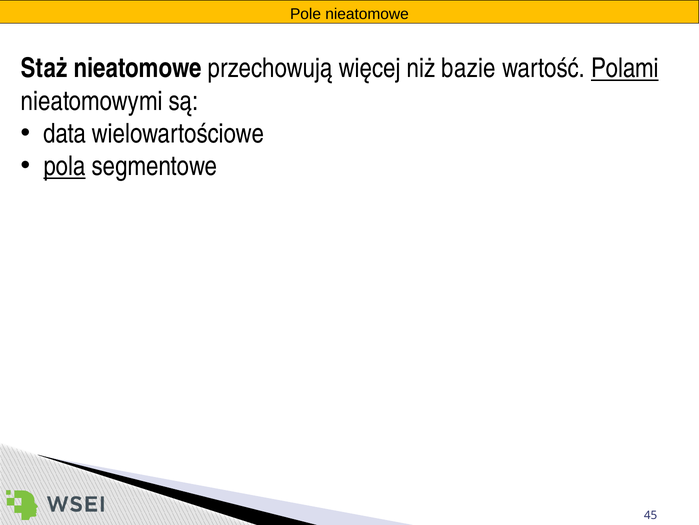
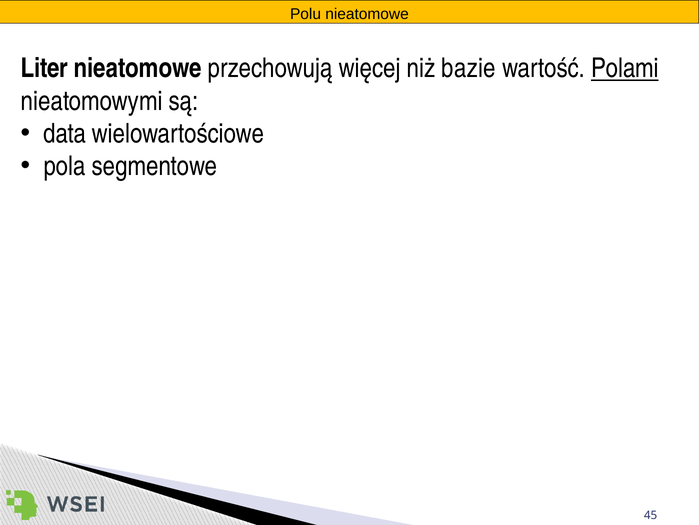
Pole: Pole -> Polu (306, 14)
Staż: Staż -> Liter (44, 68)
pola underline: present -> none (65, 166)
